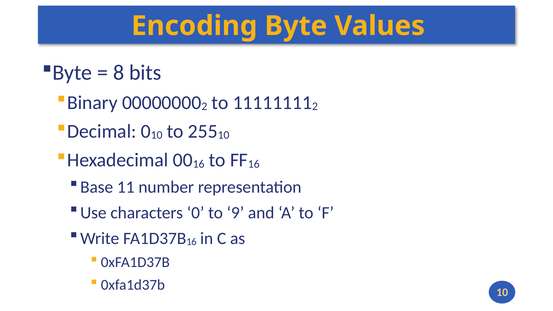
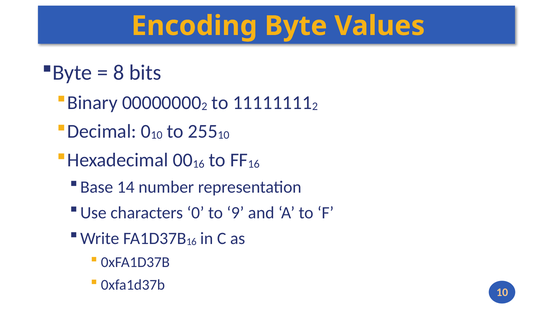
11: 11 -> 14 (126, 187)
